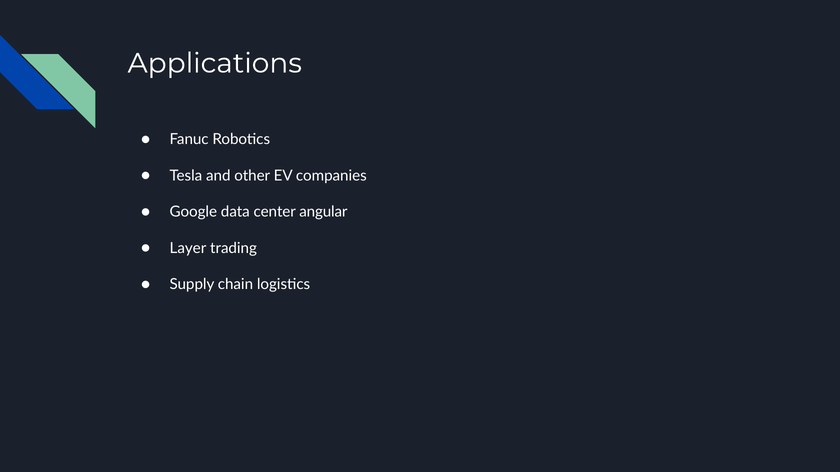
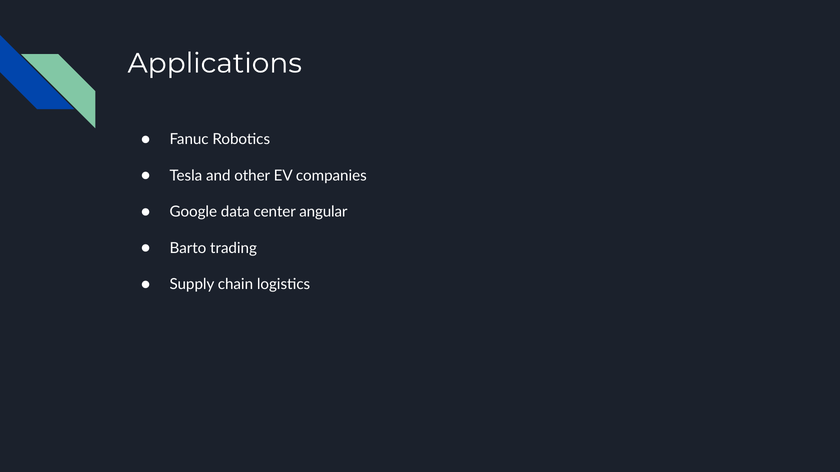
Layer: Layer -> Barto (188, 248)
